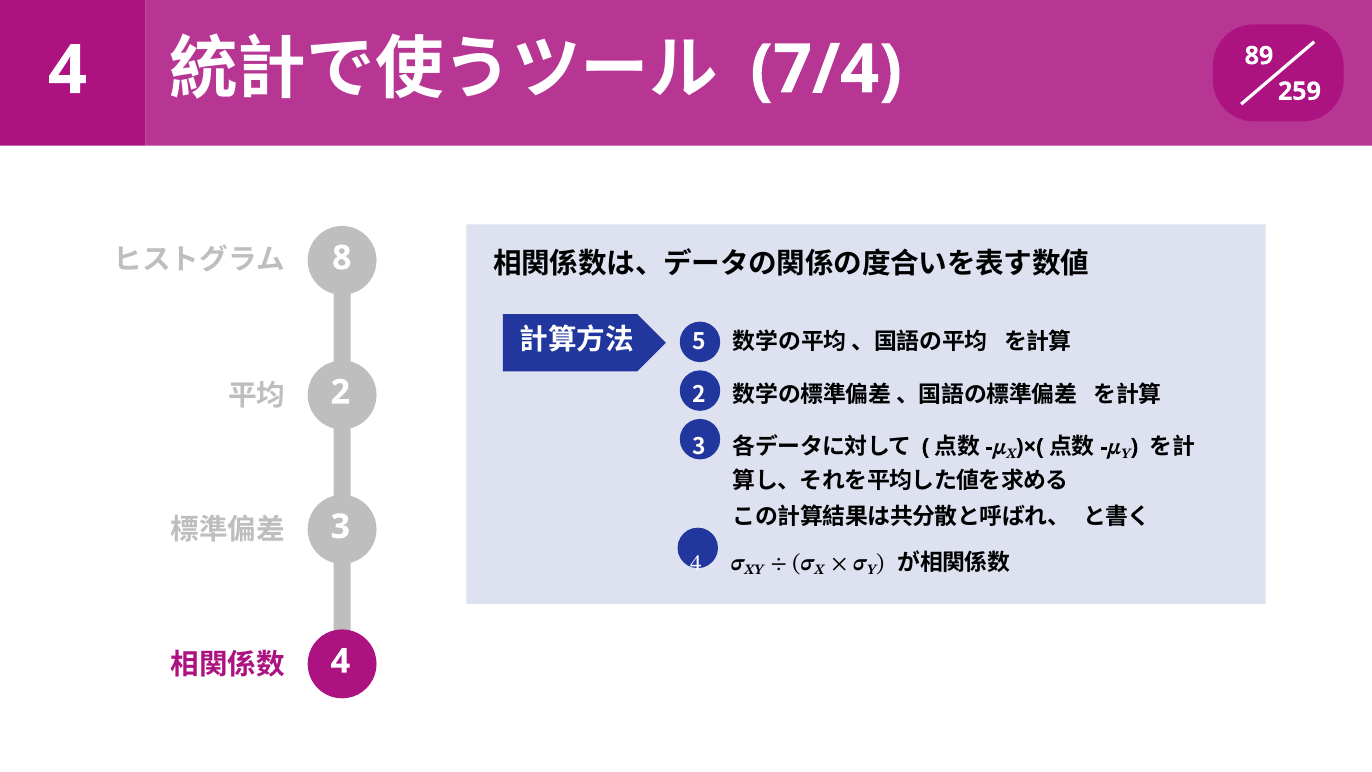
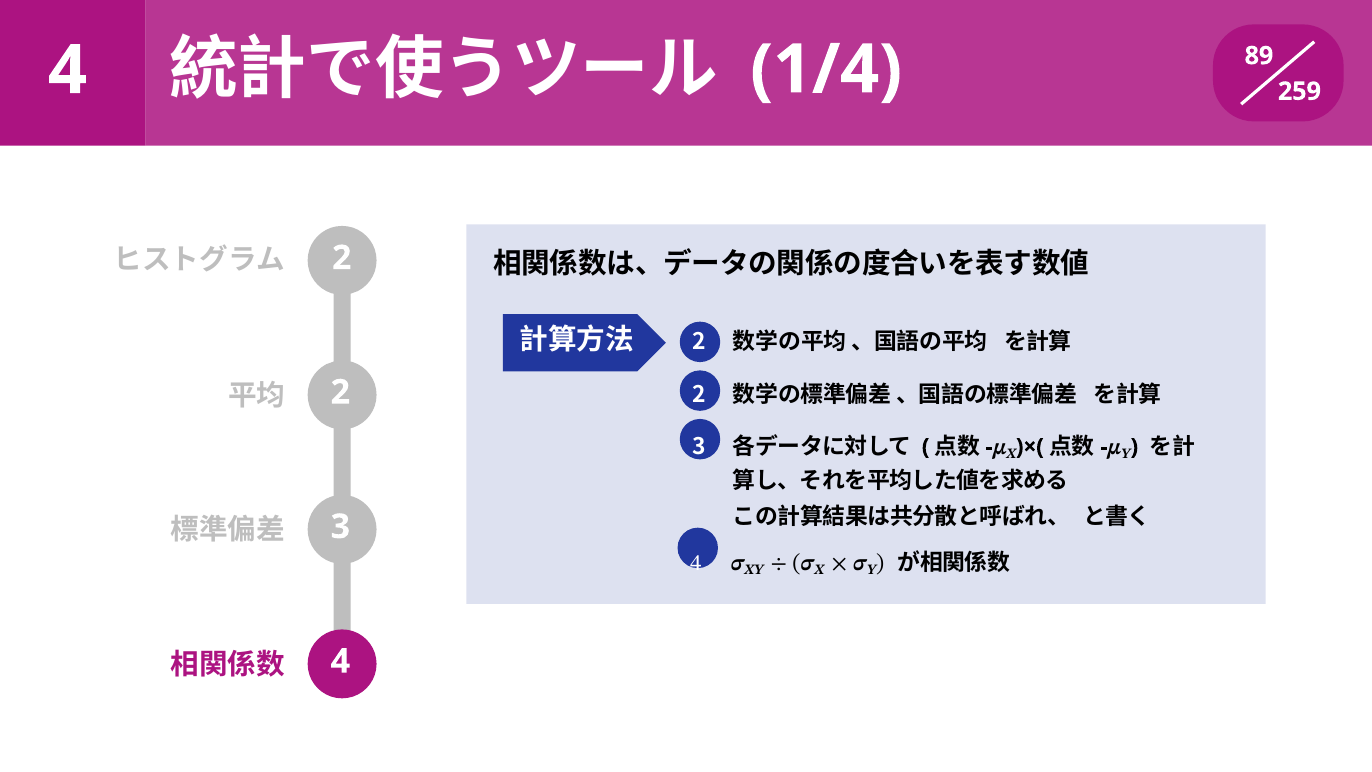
7/4: 7/4 -> 1/4 (826, 70)
8: 8 -> 2 (342, 258)
5: 5 -> 2 (699, 342)
